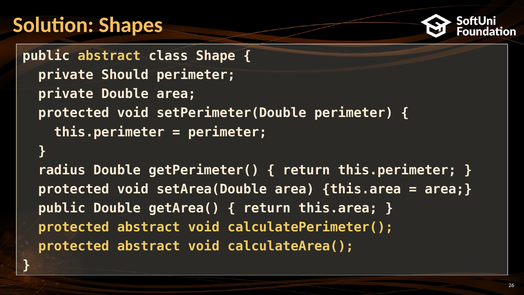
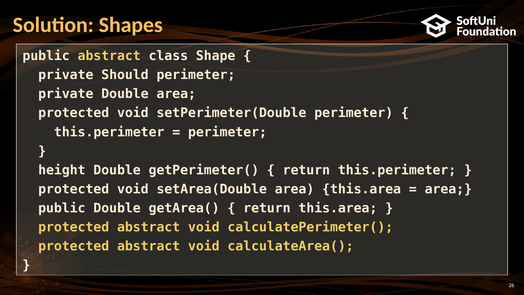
radius: radius -> height (62, 170)
